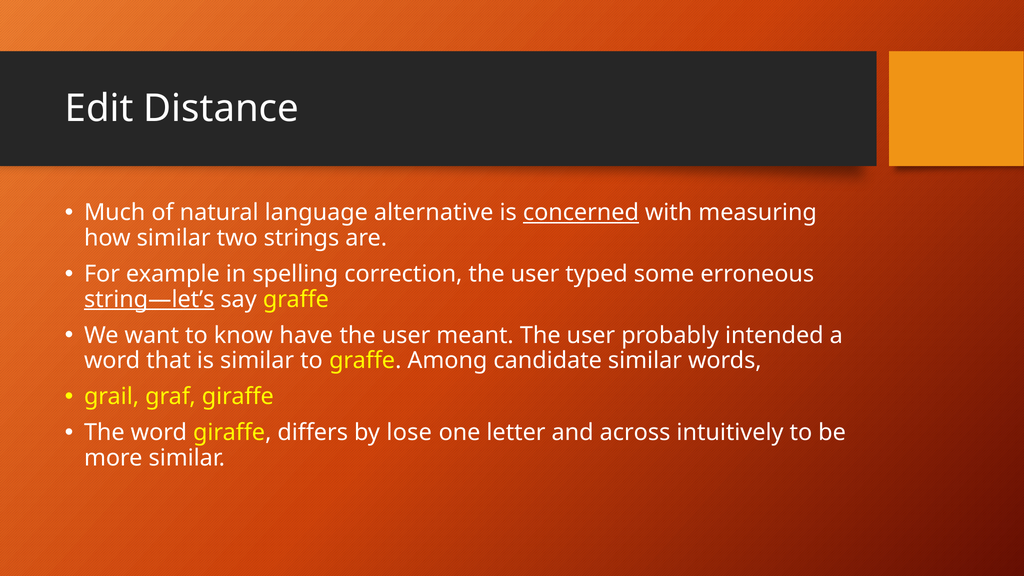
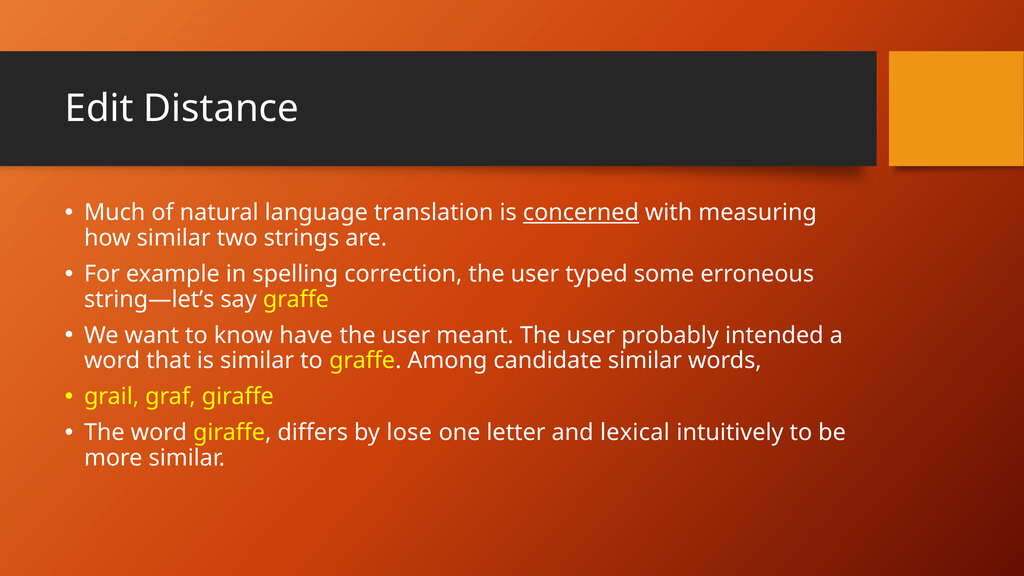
alternative: alternative -> translation (434, 213)
string—let’s underline: present -> none (149, 299)
across: across -> lexical (635, 433)
